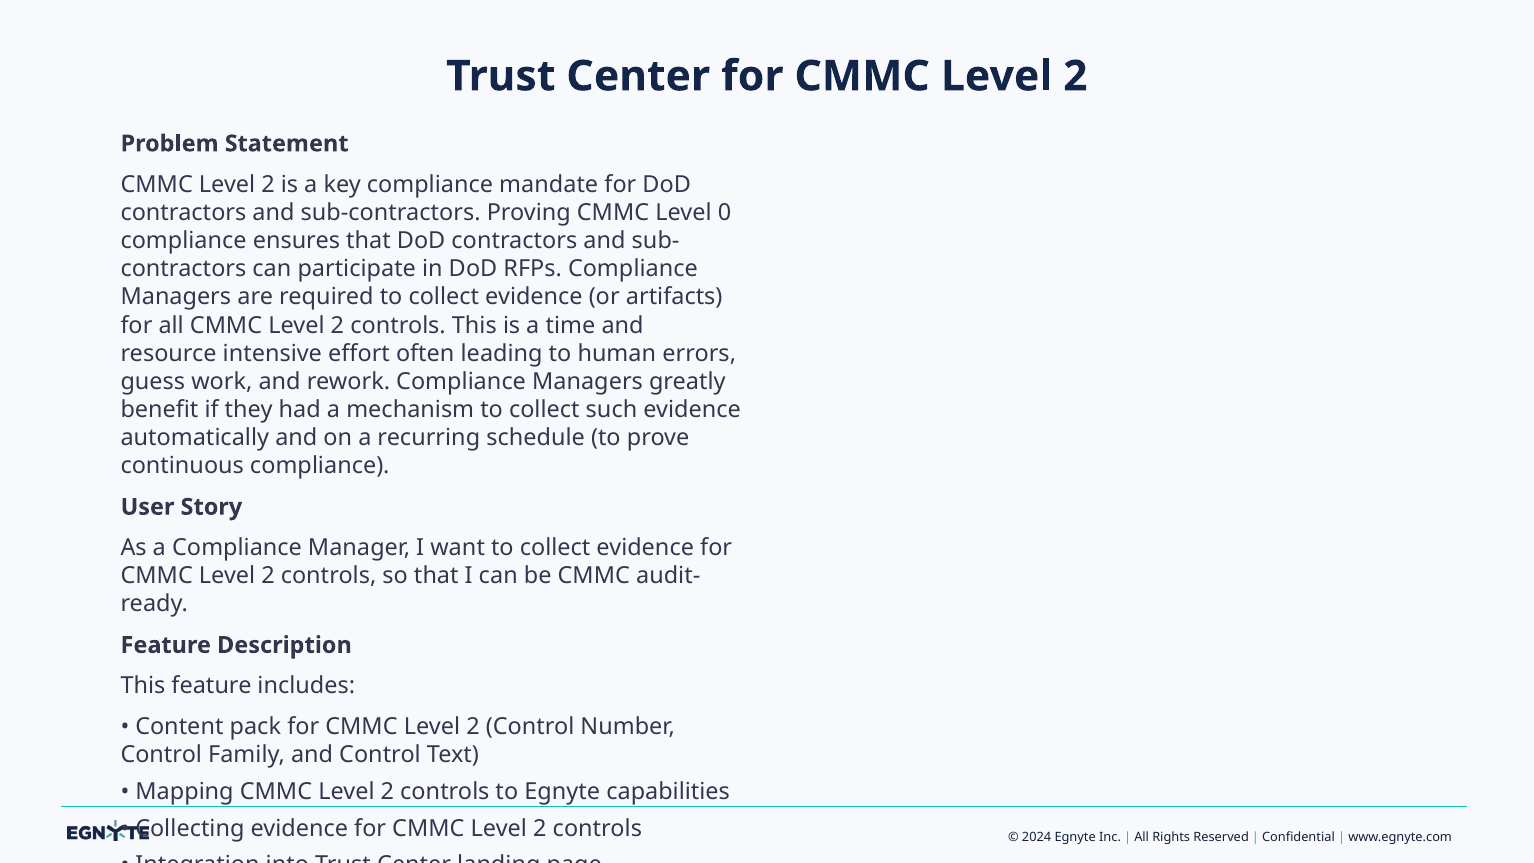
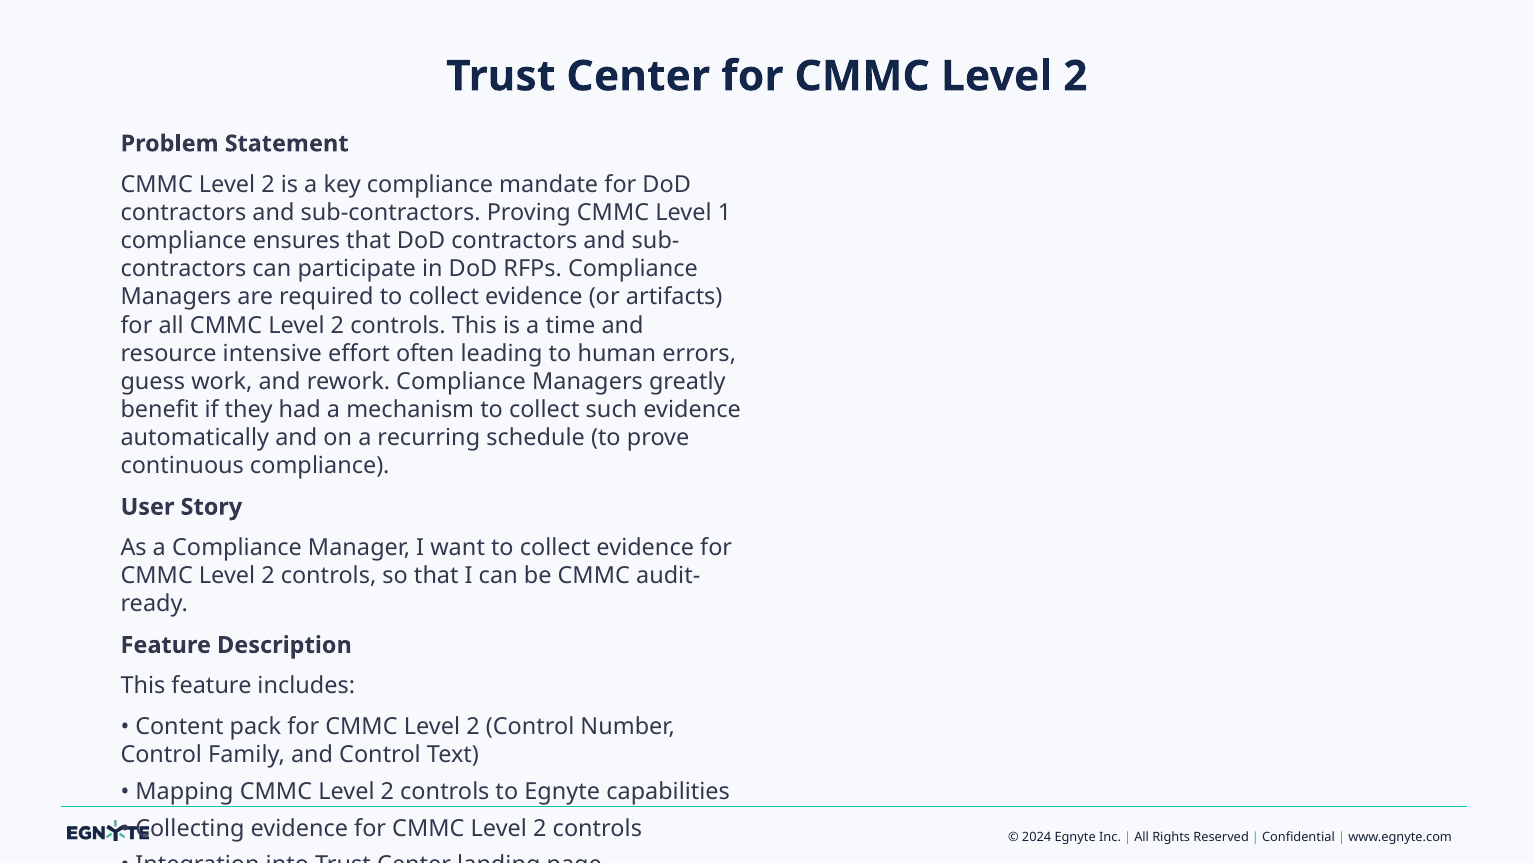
0: 0 -> 1 (725, 213)
